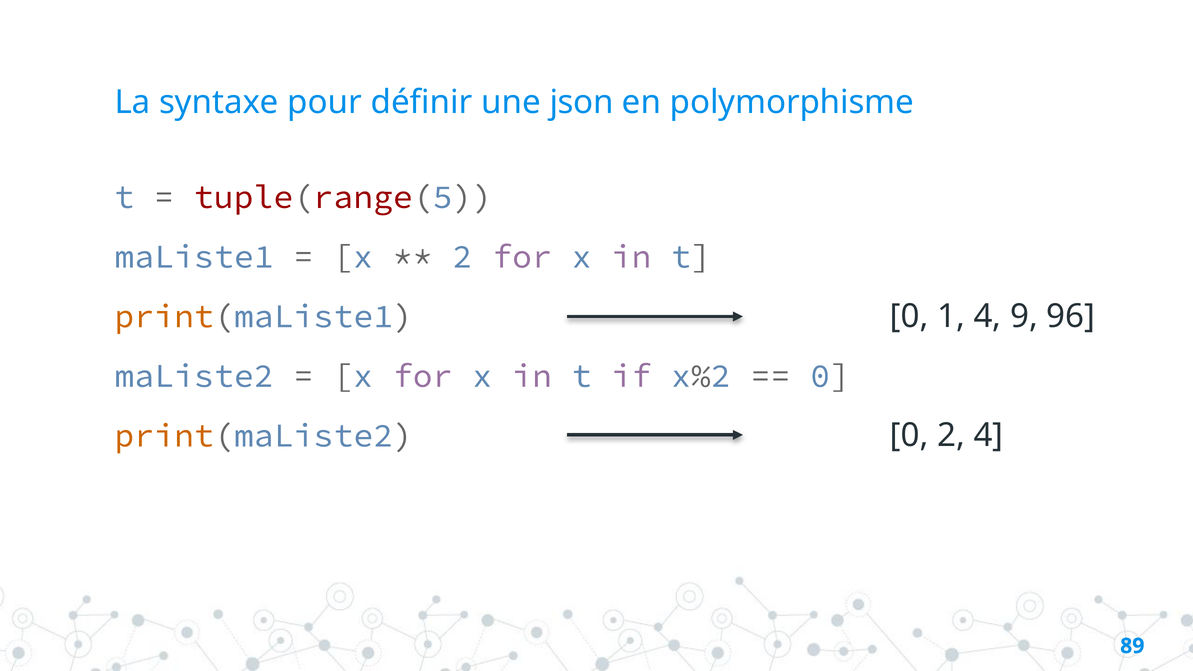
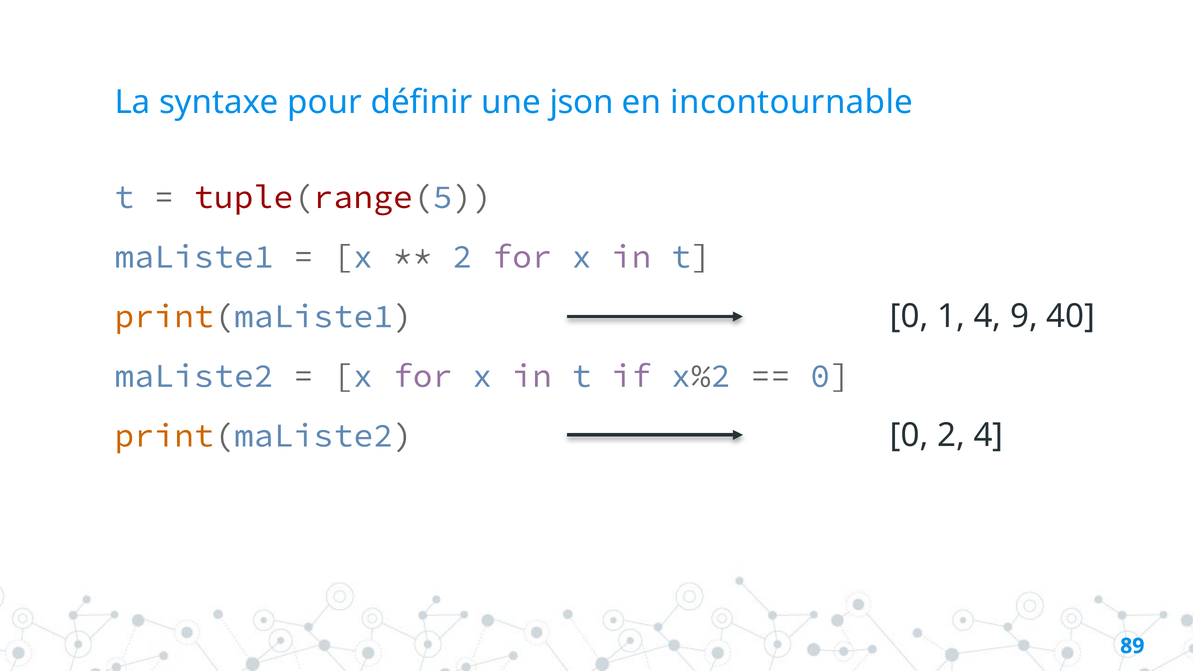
polymorphisme: polymorphisme -> incontournable (792, 102)
96: 96 -> 40 (1071, 316)
